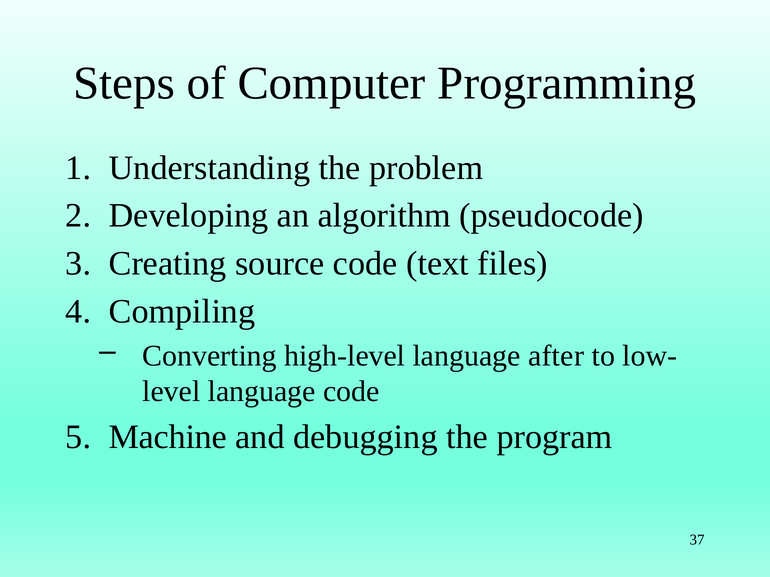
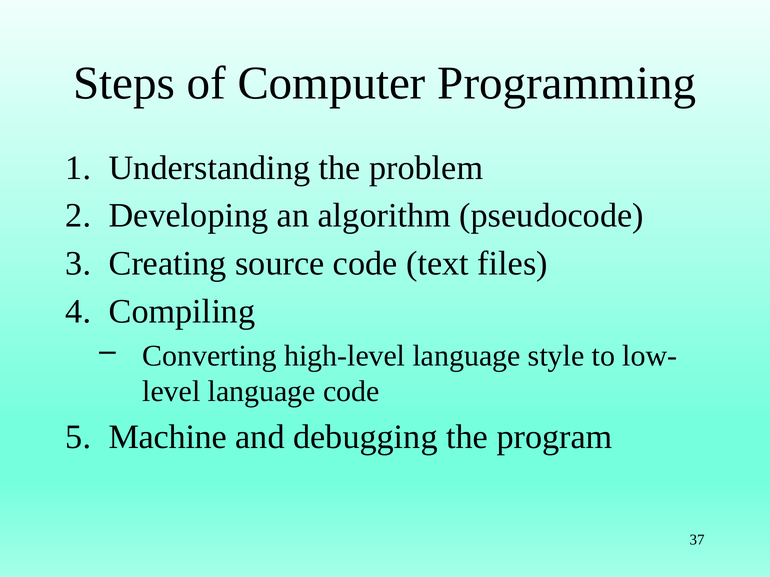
after: after -> style (556, 356)
